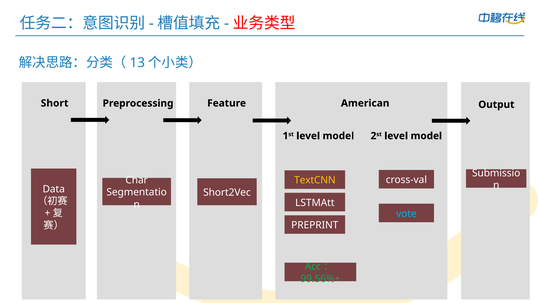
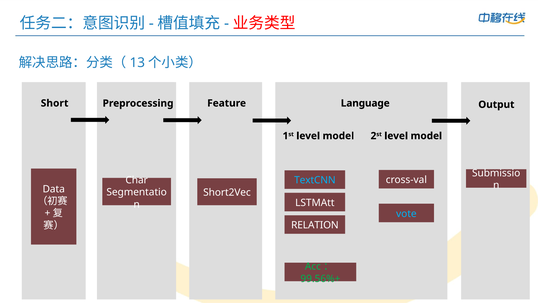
American: American -> Language (365, 103)
TextCNN colour: yellow -> light blue (315, 180)
PREPRINT: PREPRINT -> RELATION (315, 225)
